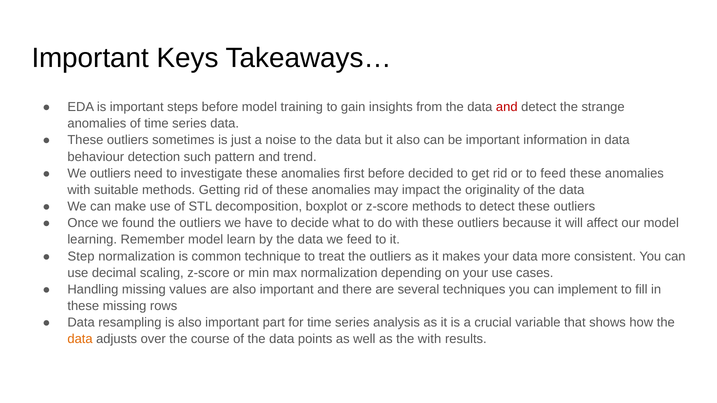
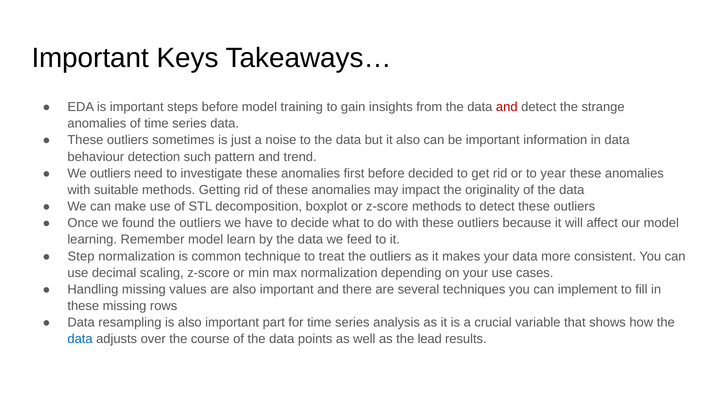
to feed: feed -> year (553, 174)
data colour: orange -> blue (80, 339)
the with: with -> lead (430, 339)
